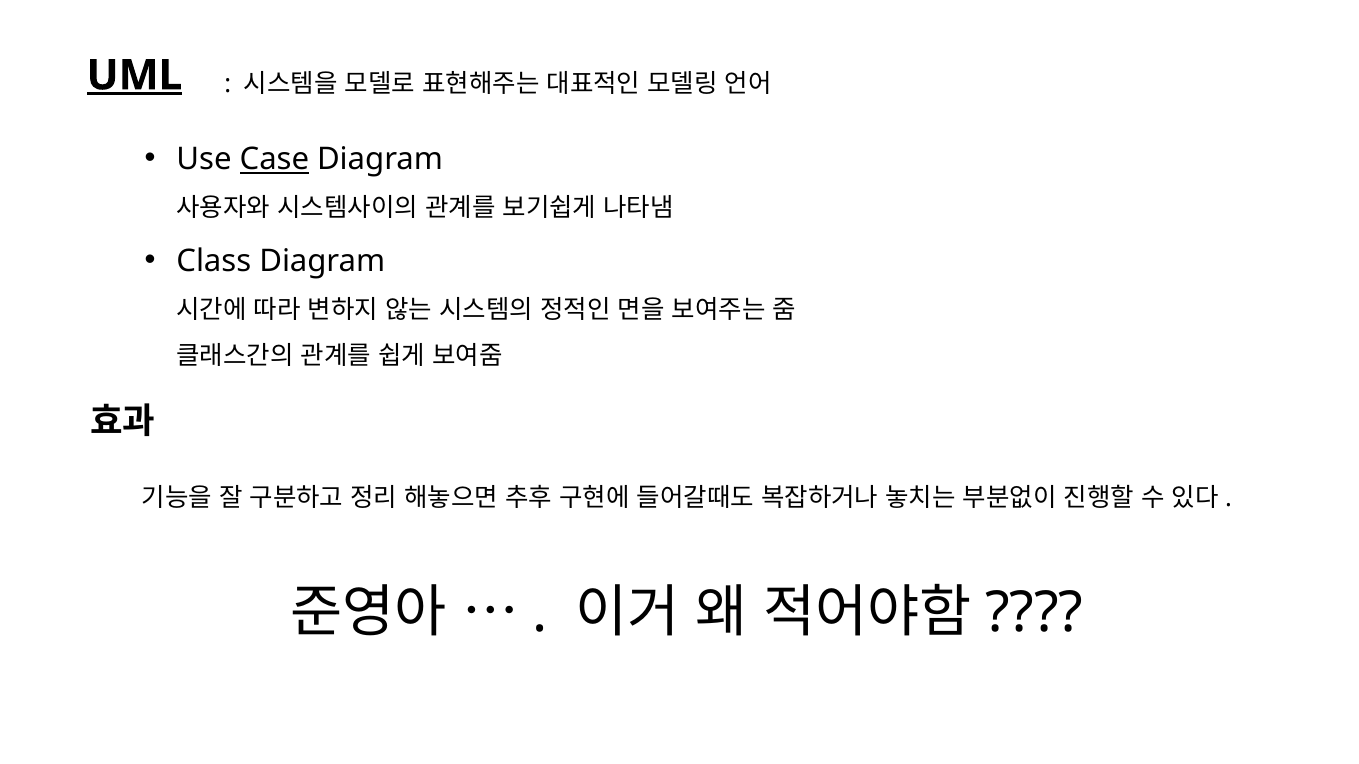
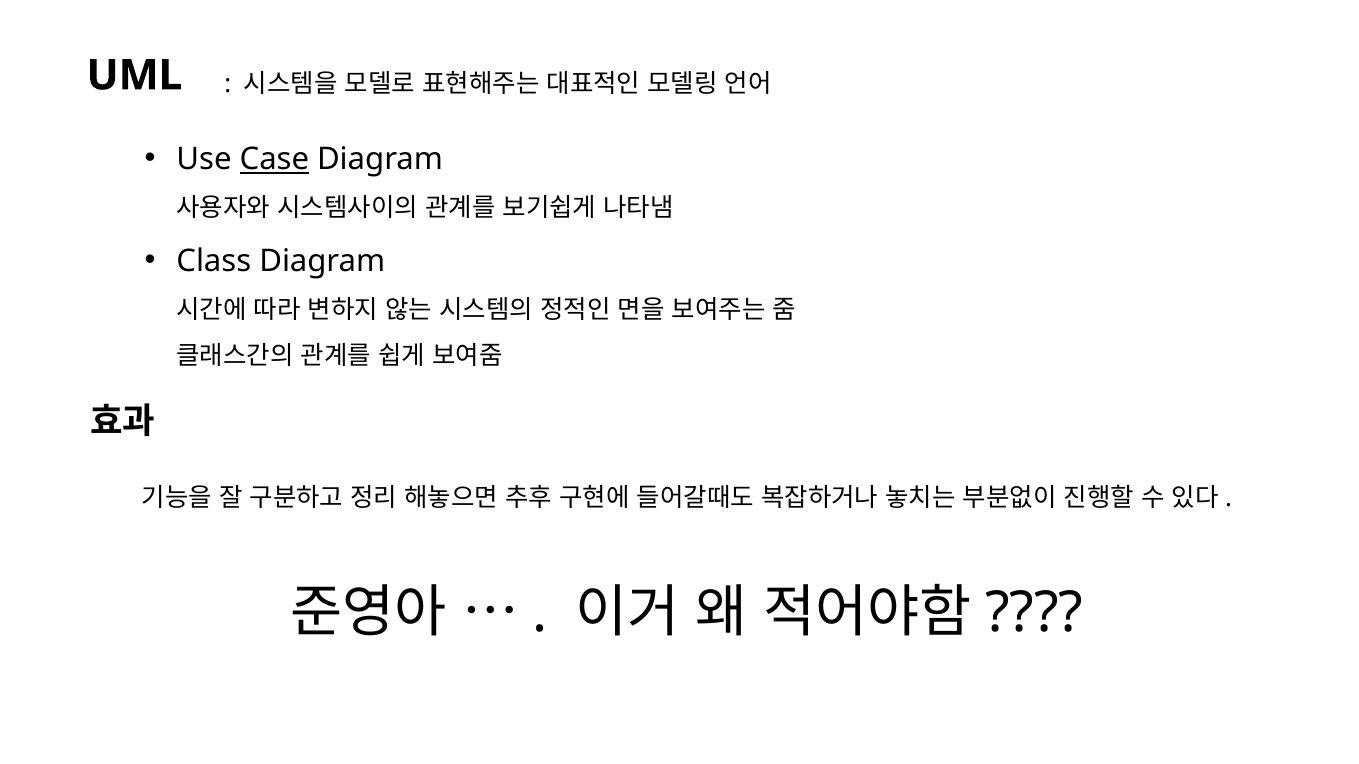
UML underline: present -> none (134, 75)
